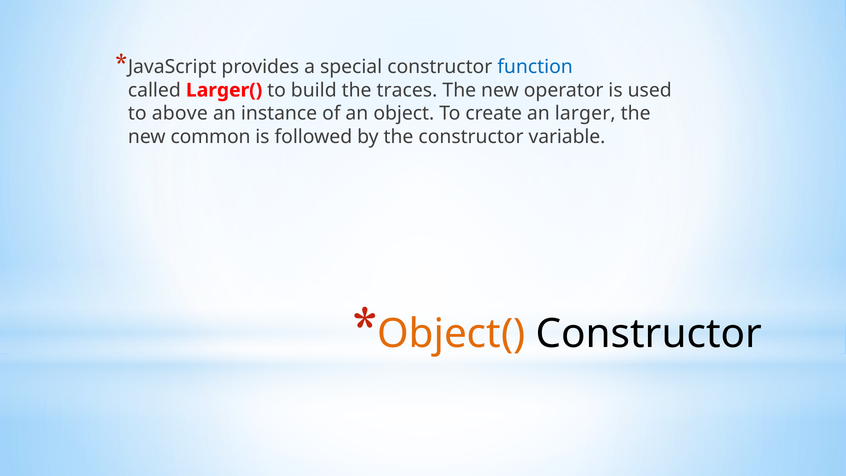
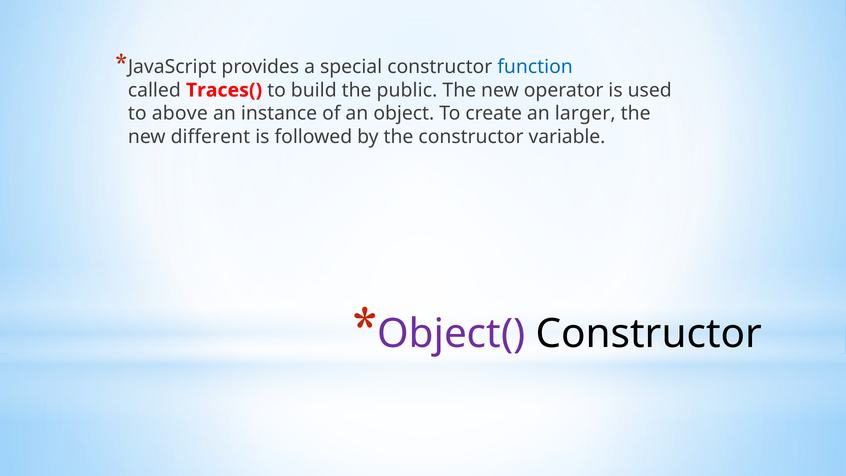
Larger(: Larger( -> Traces( (224, 90)
traces: traces -> public (407, 90)
common: common -> different (210, 137)
Object( colour: orange -> purple (451, 334)
